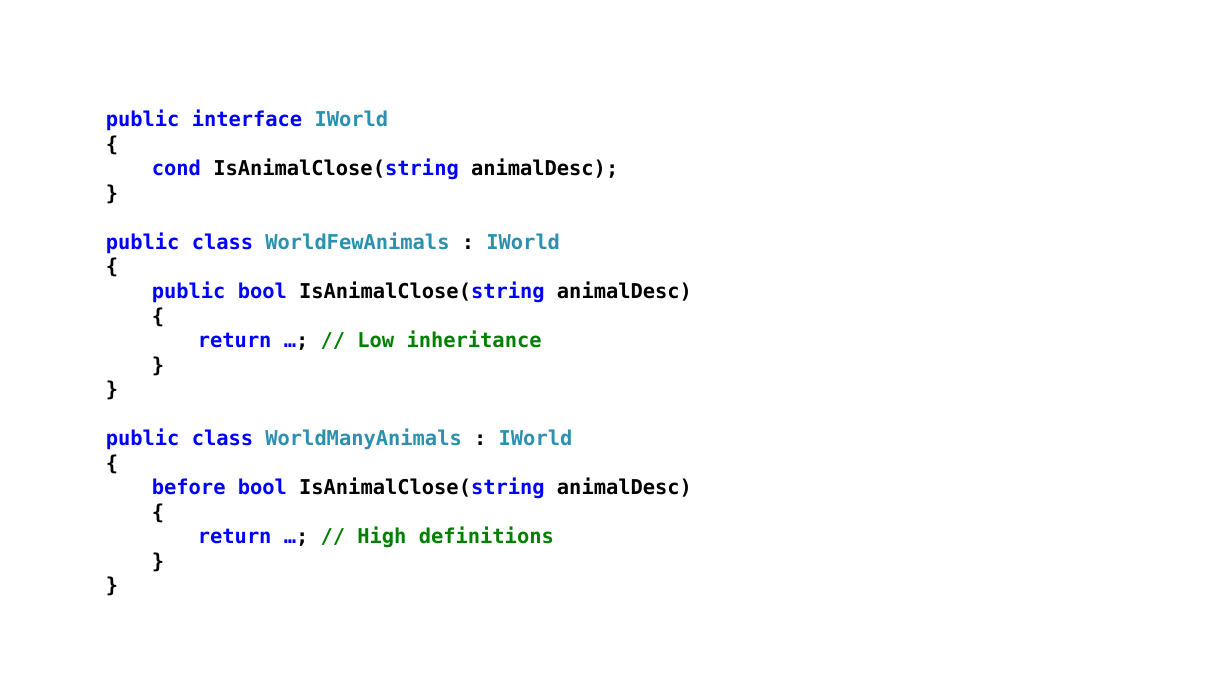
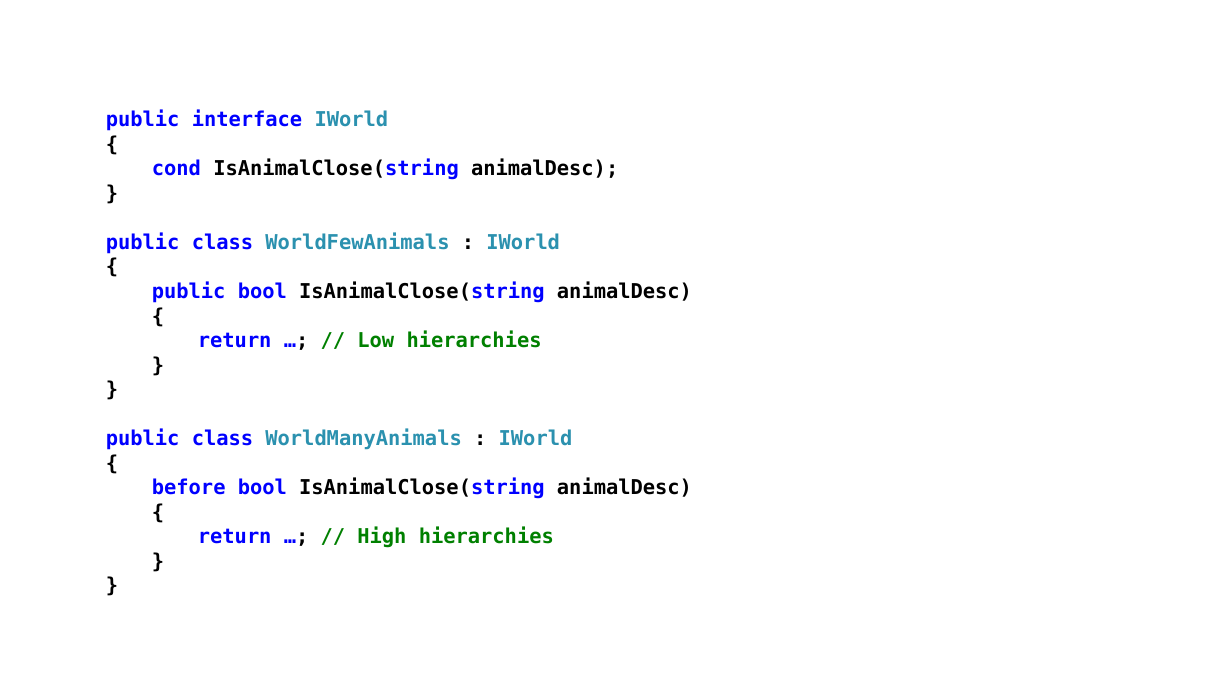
Low inheritance: inheritance -> hierarchies (474, 341)
High definitions: definitions -> hierarchies (486, 537)
